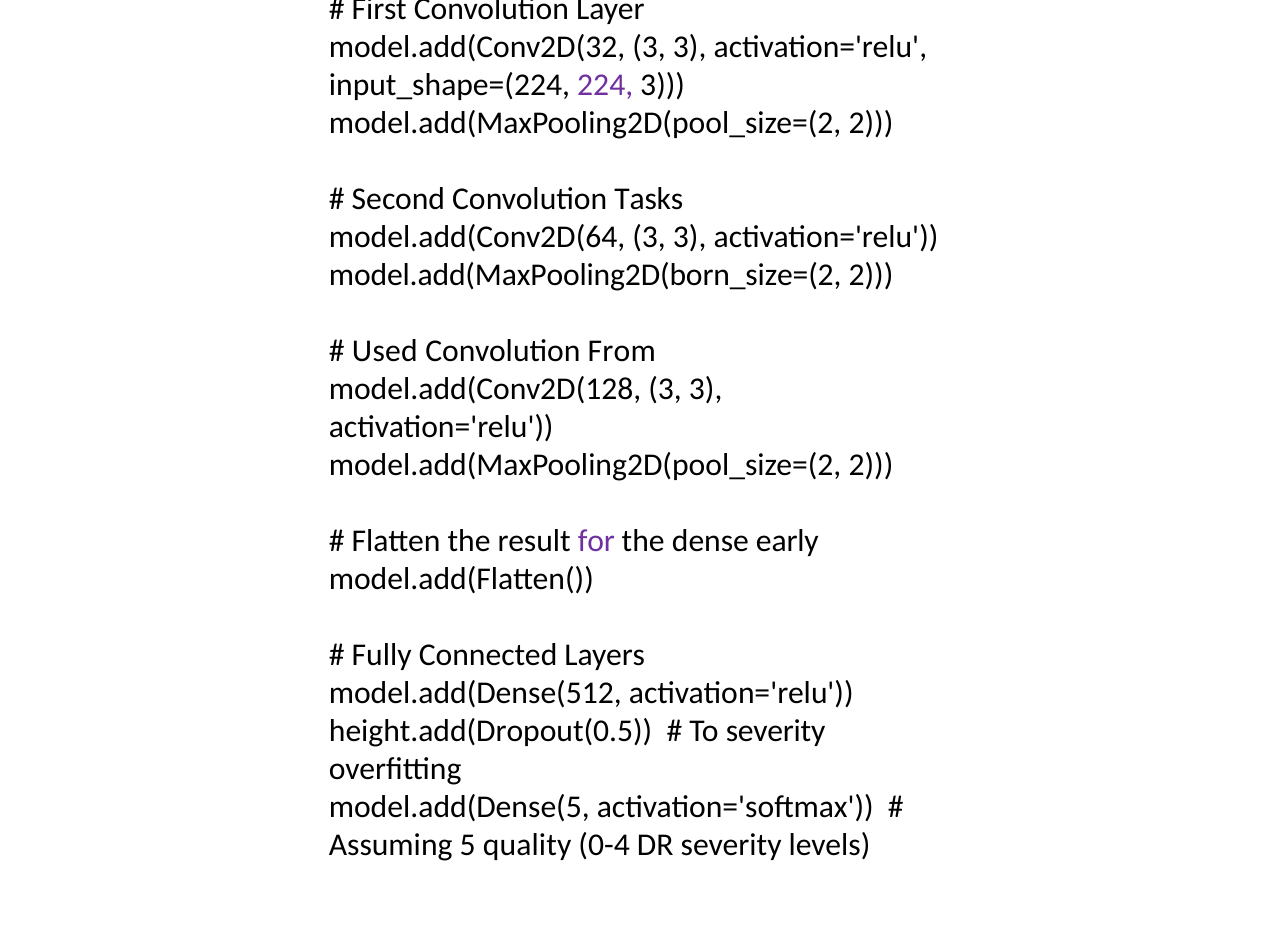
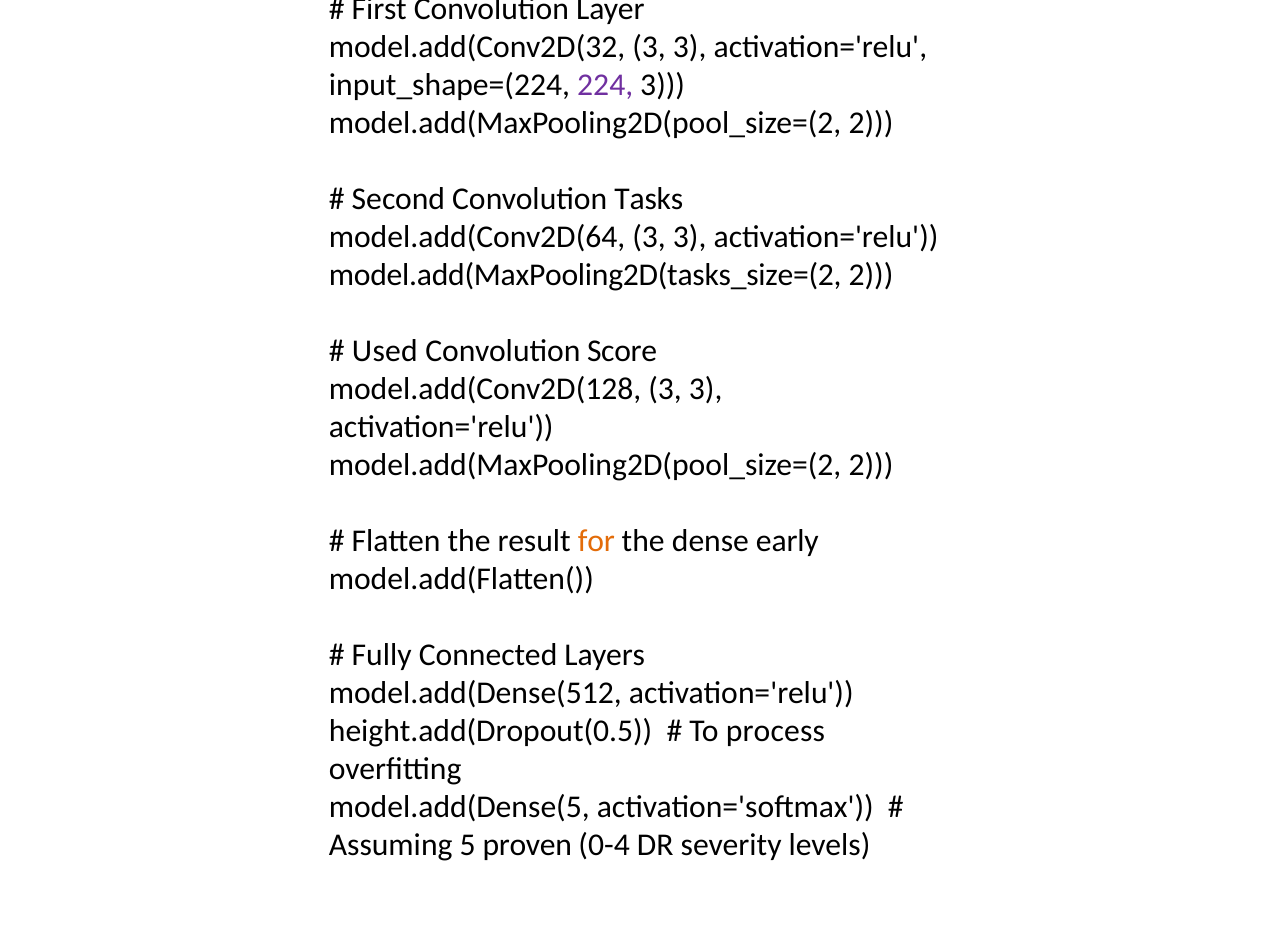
model.add(MaxPooling2D(born_size=(2: model.add(MaxPooling2D(born_size=(2 -> model.add(MaxPooling2D(tasks_size=(2 (585, 275)
From: From -> Score (622, 351)
for colour: purple -> orange (596, 541)
To severity: severity -> process (775, 731)
quality: quality -> proven (527, 845)
